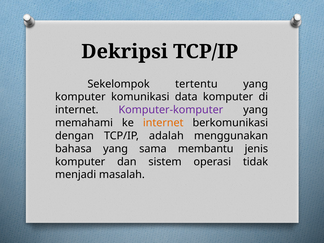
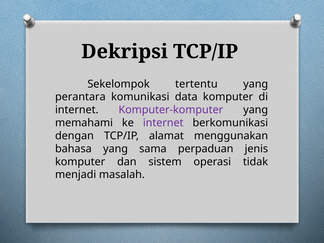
komputer: komputer -> perantara (80, 97)
internet colour: orange -> purple (163, 123)
adalah: adalah -> alamat (166, 136)
membantu: membantu -> perpaduan (206, 149)
